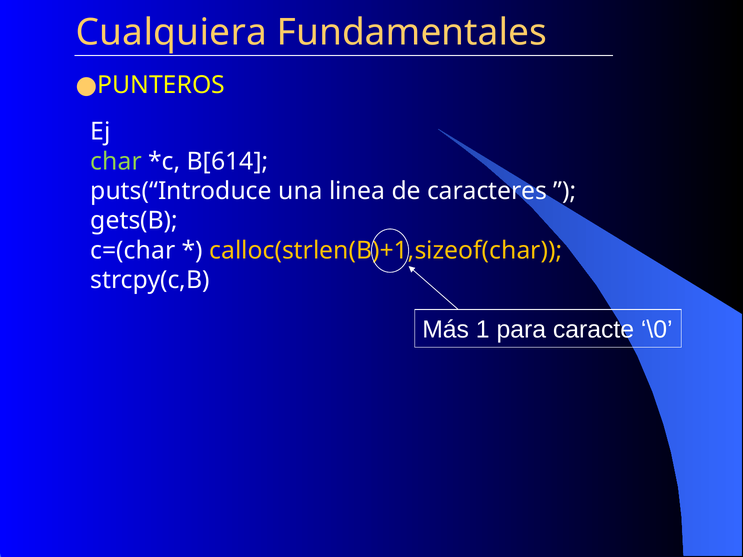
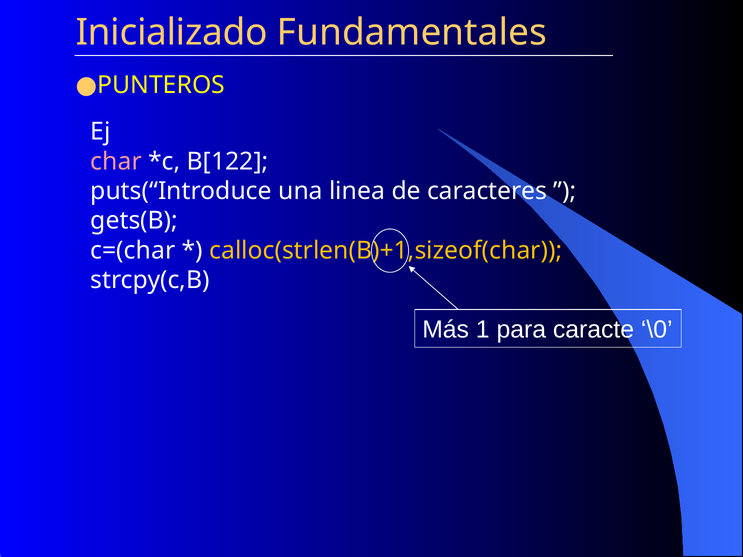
Cualquiera: Cualquiera -> Inicializado (172, 32)
char colour: light green -> pink (116, 161)
B[614: B[614 -> B[122 (228, 161)
